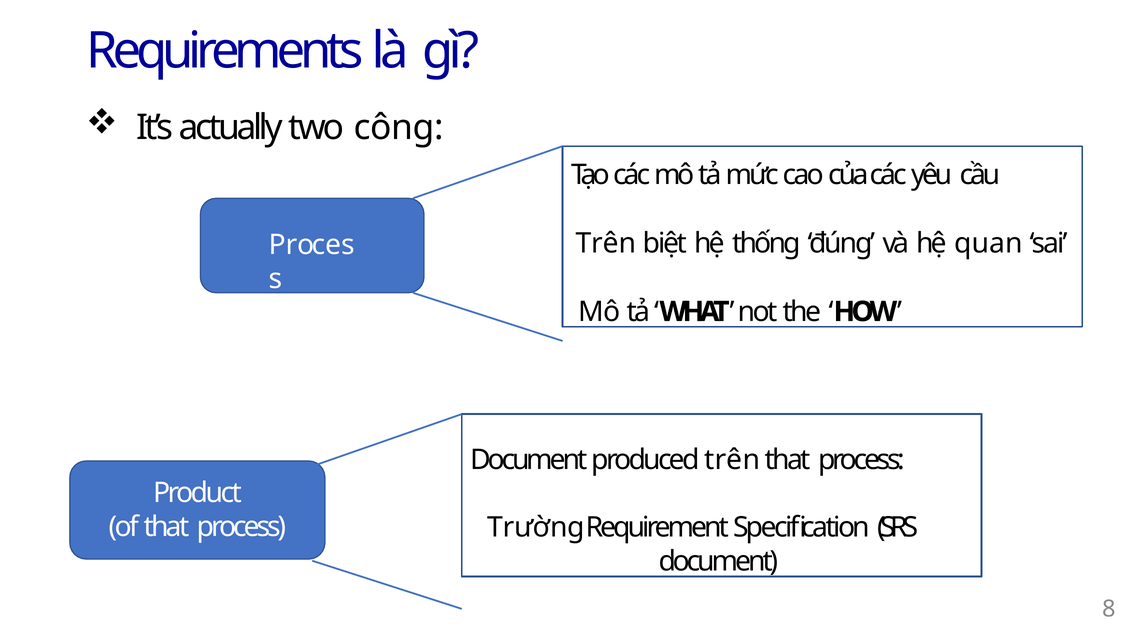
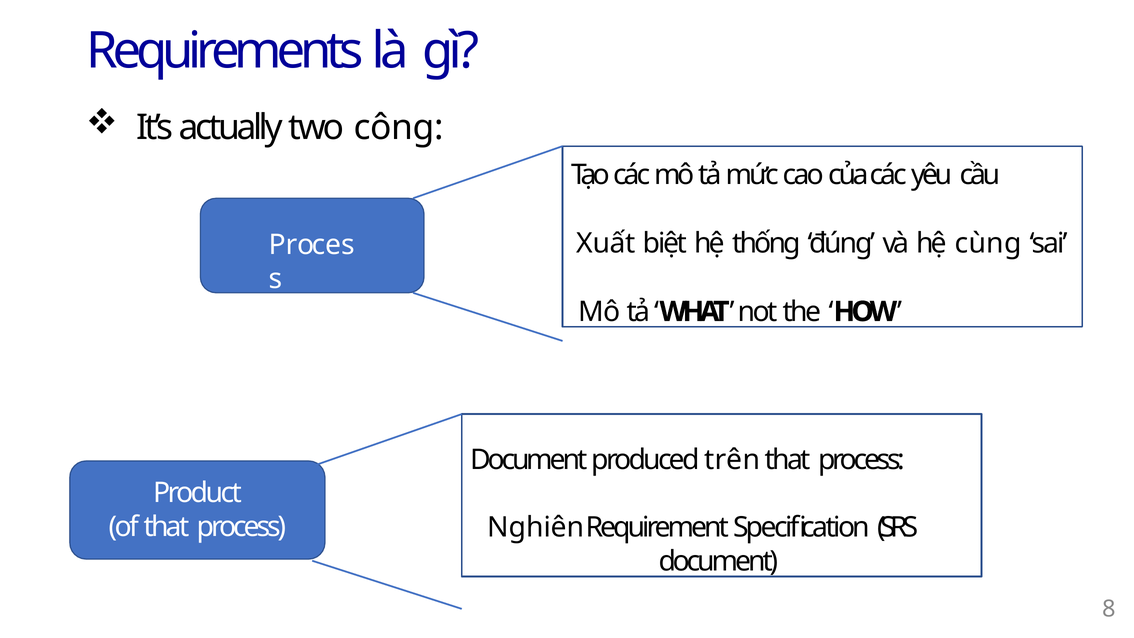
Trên: Trên -> Xuất (606, 243)
quan: quan -> cùng (988, 243)
Trường: Trường -> Nghiên (536, 527)
